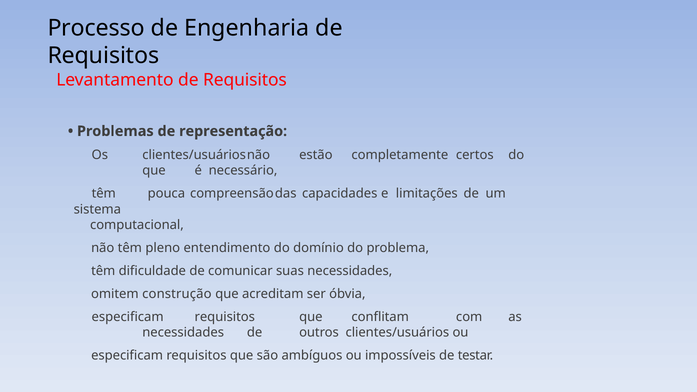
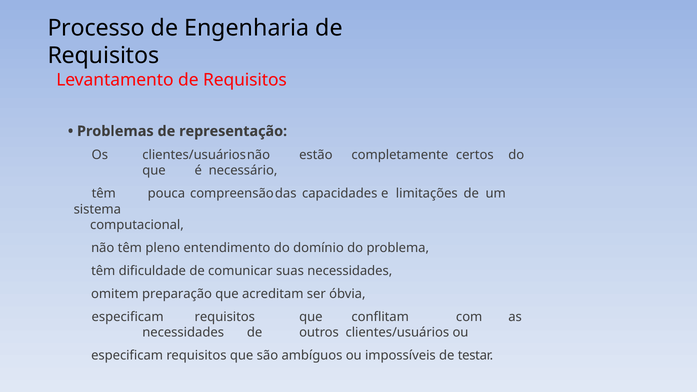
construção: construção -> preparação (177, 294)
